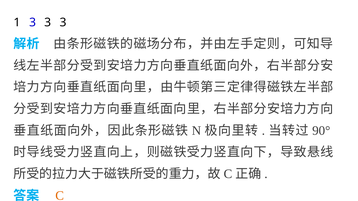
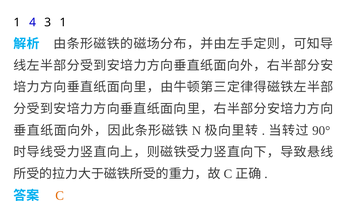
1 3: 3 -> 4 (33, 22)
3: 3 -> 1 (63, 22)
